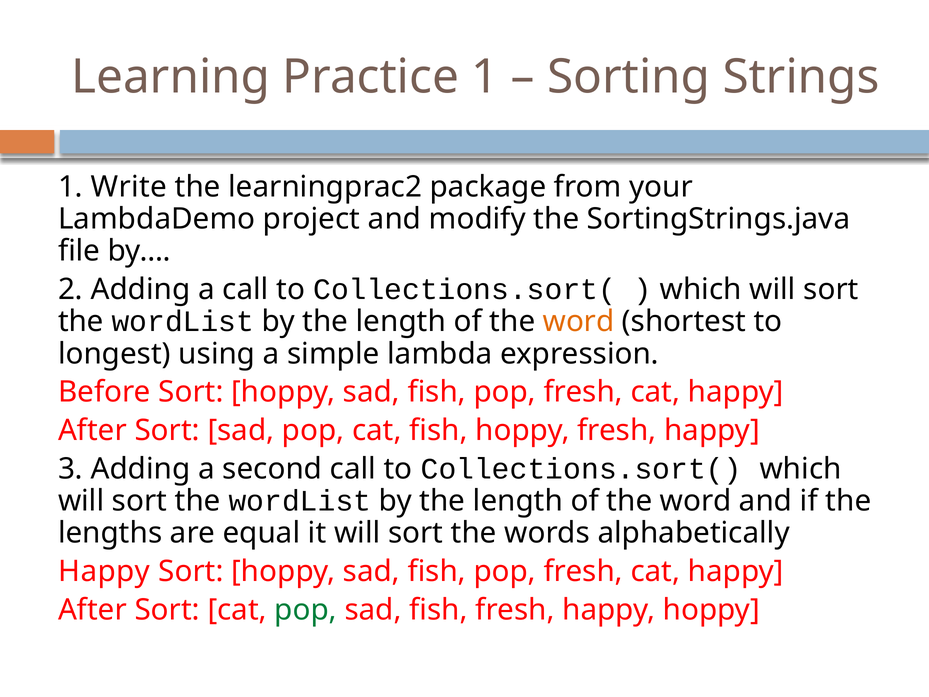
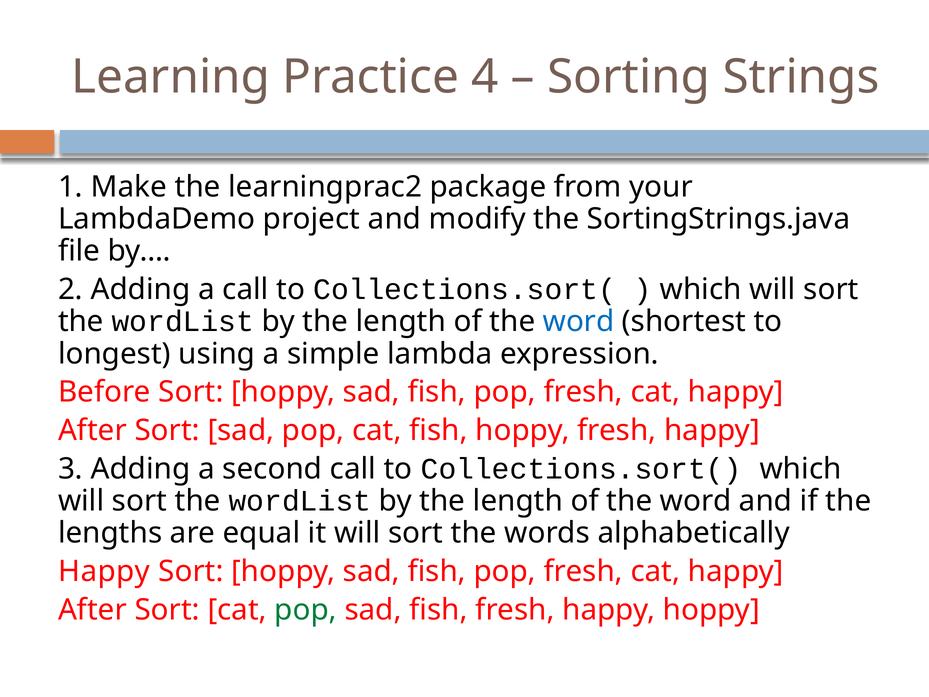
Practice 1: 1 -> 4 (485, 77)
Write: Write -> Make (129, 187)
word colour: orange -> blue (579, 322)
